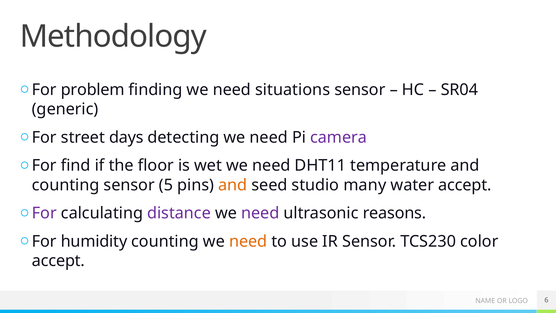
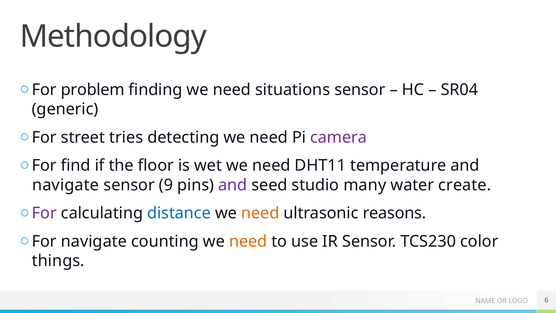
days: days -> tries (126, 137)
counting: counting -> navigate (66, 185)
5: 5 -> 9 (166, 185)
and colour: orange -> purple (233, 185)
water accept: accept -> create (465, 185)
distance colour: purple -> blue (179, 213)
need colour: purple -> orange (260, 213)
For humidity: humidity -> navigate (94, 241)
accept: accept -> things (58, 261)
